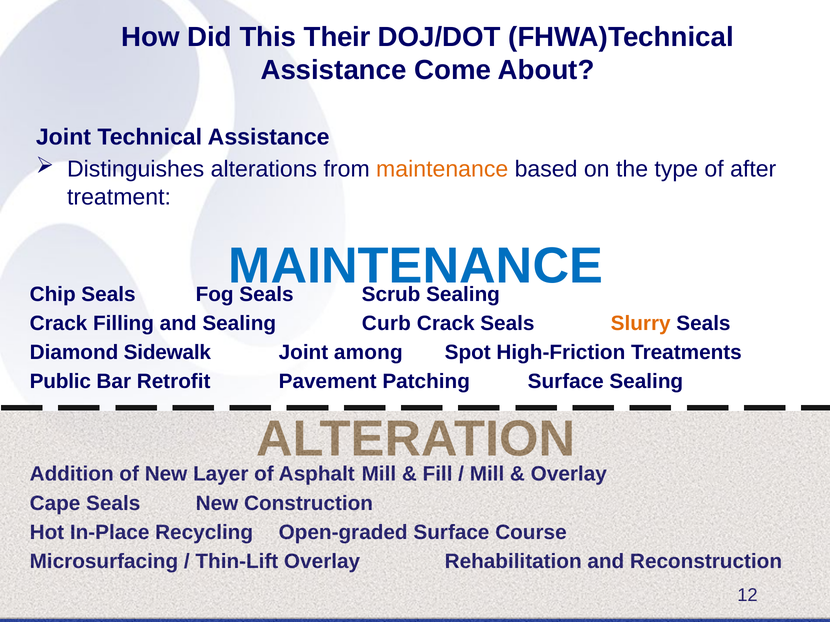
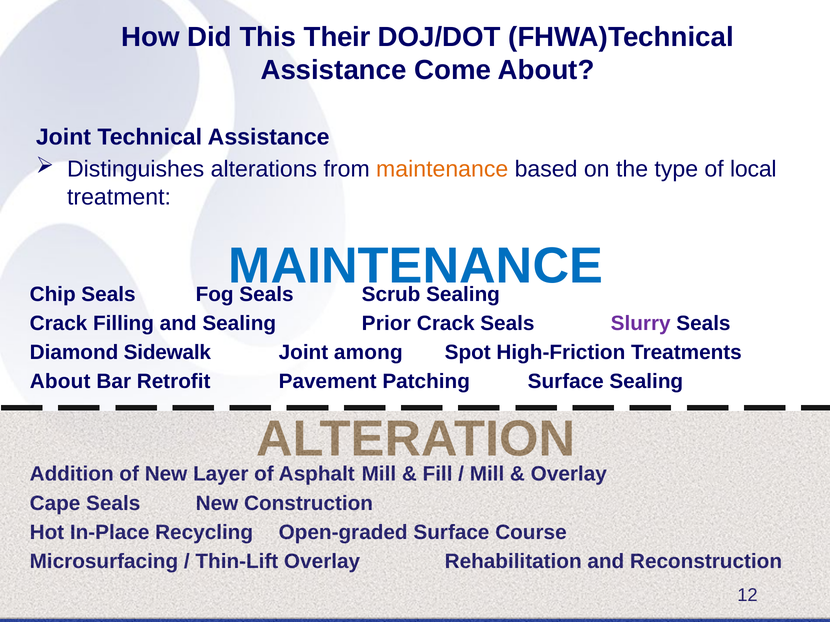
after: after -> local (753, 169)
Curb: Curb -> Prior (386, 324)
Slurry colour: orange -> purple (641, 324)
Public: Public -> About (60, 382)
